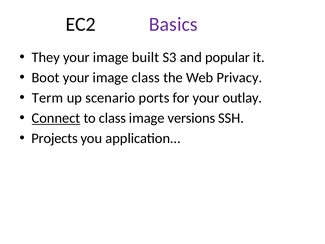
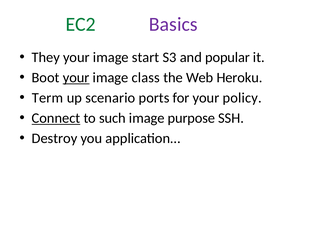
EC2 colour: black -> green (81, 24)
built: built -> start (146, 57)
your underline: none -> present (76, 78)
Privacy: Privacy -> Heroku (239, 78)
outlay: outlay -> policy (242, 98)
to class: class -> such (112, 118)
versions: versions -> purpose (191, 118)
Projects: Projects -> Destroy (54, 138)
